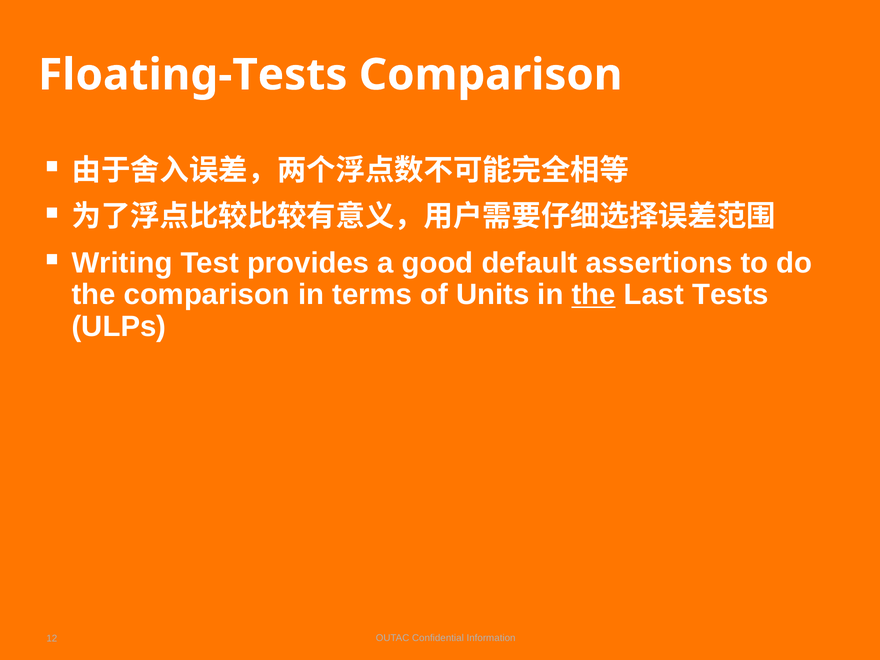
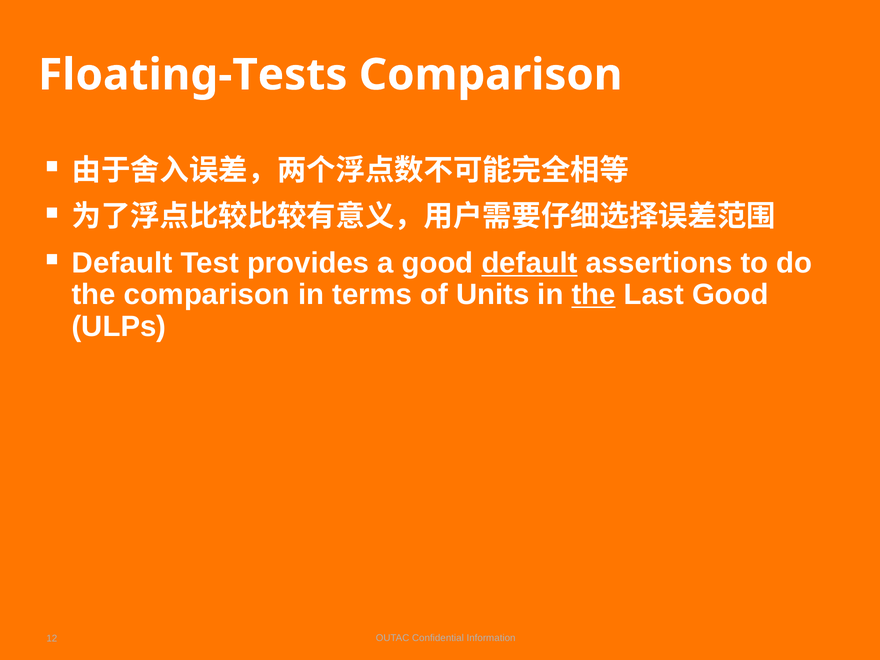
Writing: Writing -> Default (122, 263)
default underline: none -> present (530, 263)
Last Tests: Tests -> Good (730, 295)
